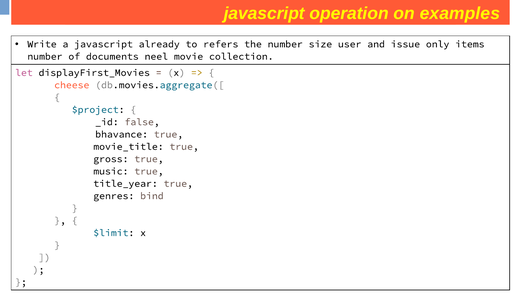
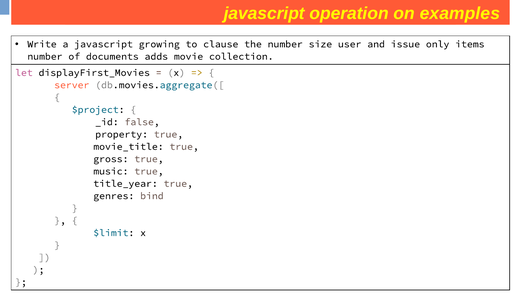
already: already -> growing (159, 44)
refers: refers -> clause (221, 44)
neel: neel -> adds (156, 56)
cheese: cheese -> server (72, 85)
bhavance: bhavance -> property (122, 134)
